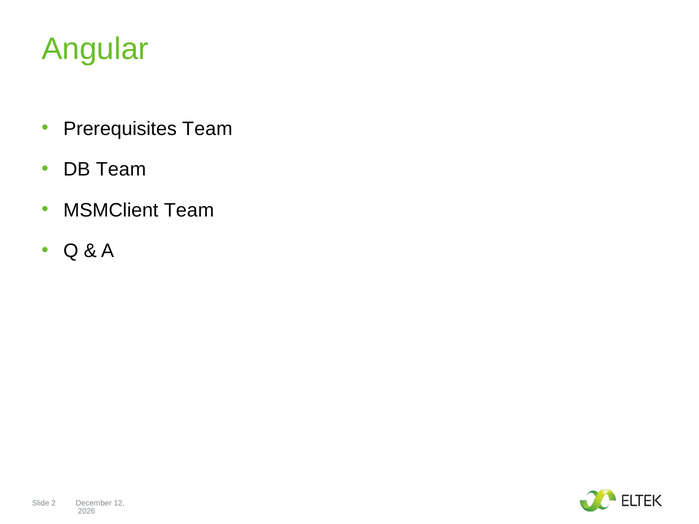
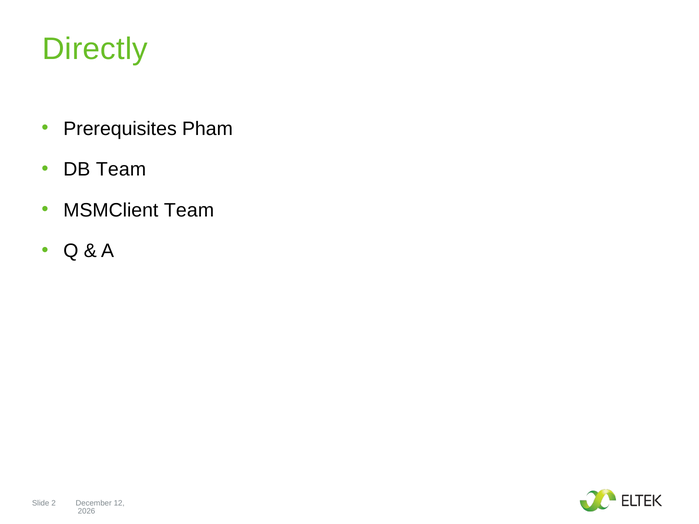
Angular: Angular -> Directly (95, 49)
Prerequisites Team: Team -> Pham (207, 129)
